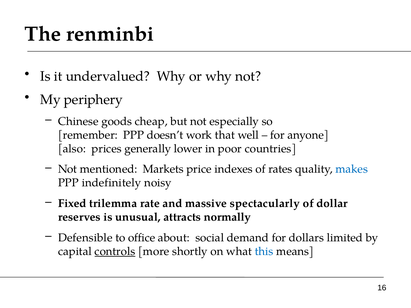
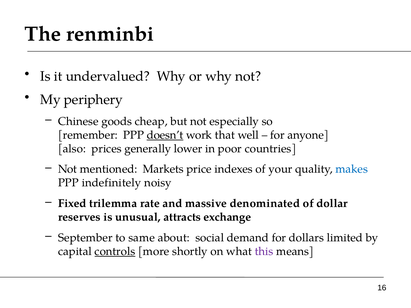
doesn’t underline: none -> present (165, 135)
rates: rates -> your (280, 169)
spectacularly: spectacularly -> denominated (265, 204)
normally: normally -> exchange (227, 217)
Defensible: Defensible -> September (85, 238)
office: office -> same (142, 238)
this colour: blue -> purple (264, 252)
